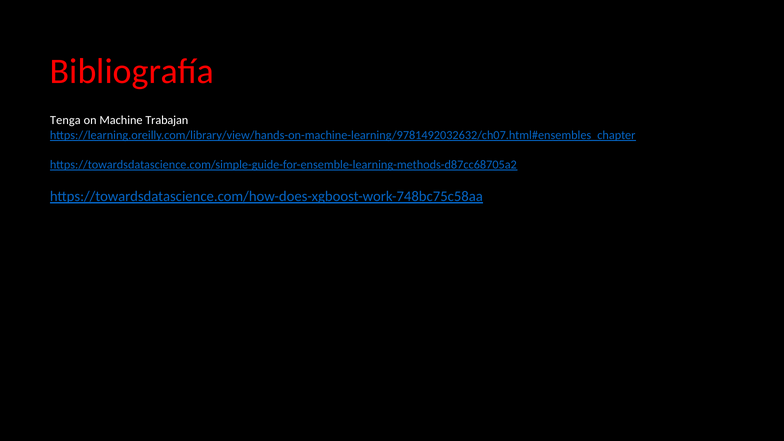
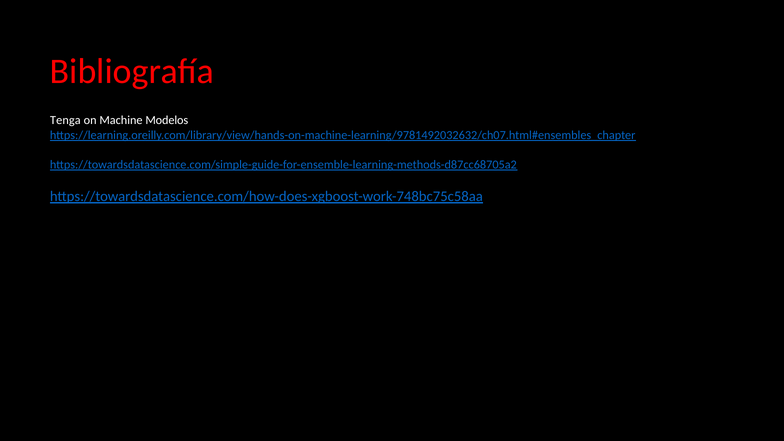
Trabajan: Trabajan -> Modelos (167, 120)
